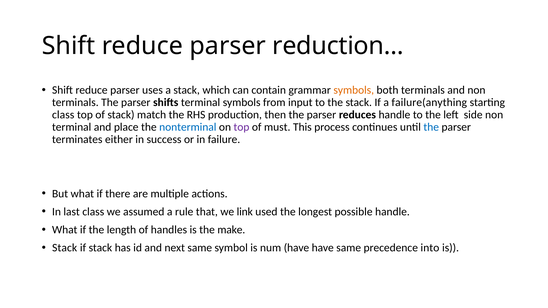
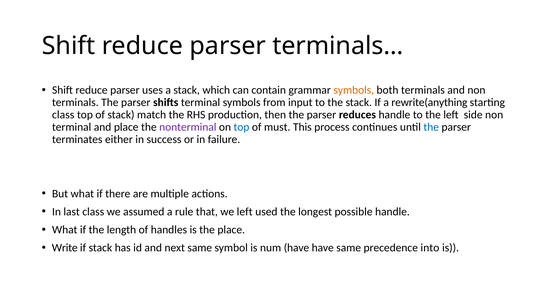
reduction…: reduction… -> terminals… (338, 46)
failure(anything: failure(anything -> rewrite(anything (429, 103)
nonterminal colour: blue -> purple (188, 127)
top colour: purple -> blue (241, 127)
we link: link -> left (245, 212)
the make: make -> place (231, 230)
Stack: Stack -> Write (65, 248)
